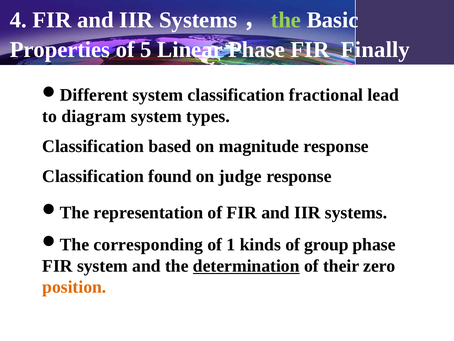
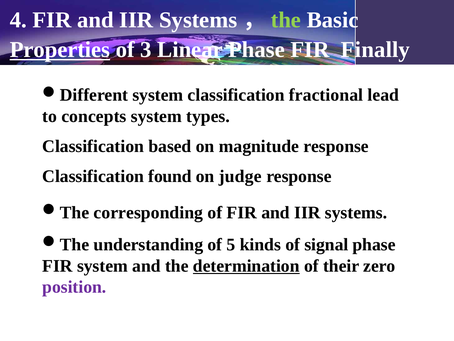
Properties underline: none -> present (60, 50)
5: 5 -> 3 (146, 50)
diagram: diagram -> concepts (94, 116)
representation: representation -> corresponding (148, 212)
corresponding: corresponding -> understanding (148, 244)
1: 1 -> 5 (231, 244)
group: group -> signal (326, 244)
position colour: orange -> purple (74, 287)
